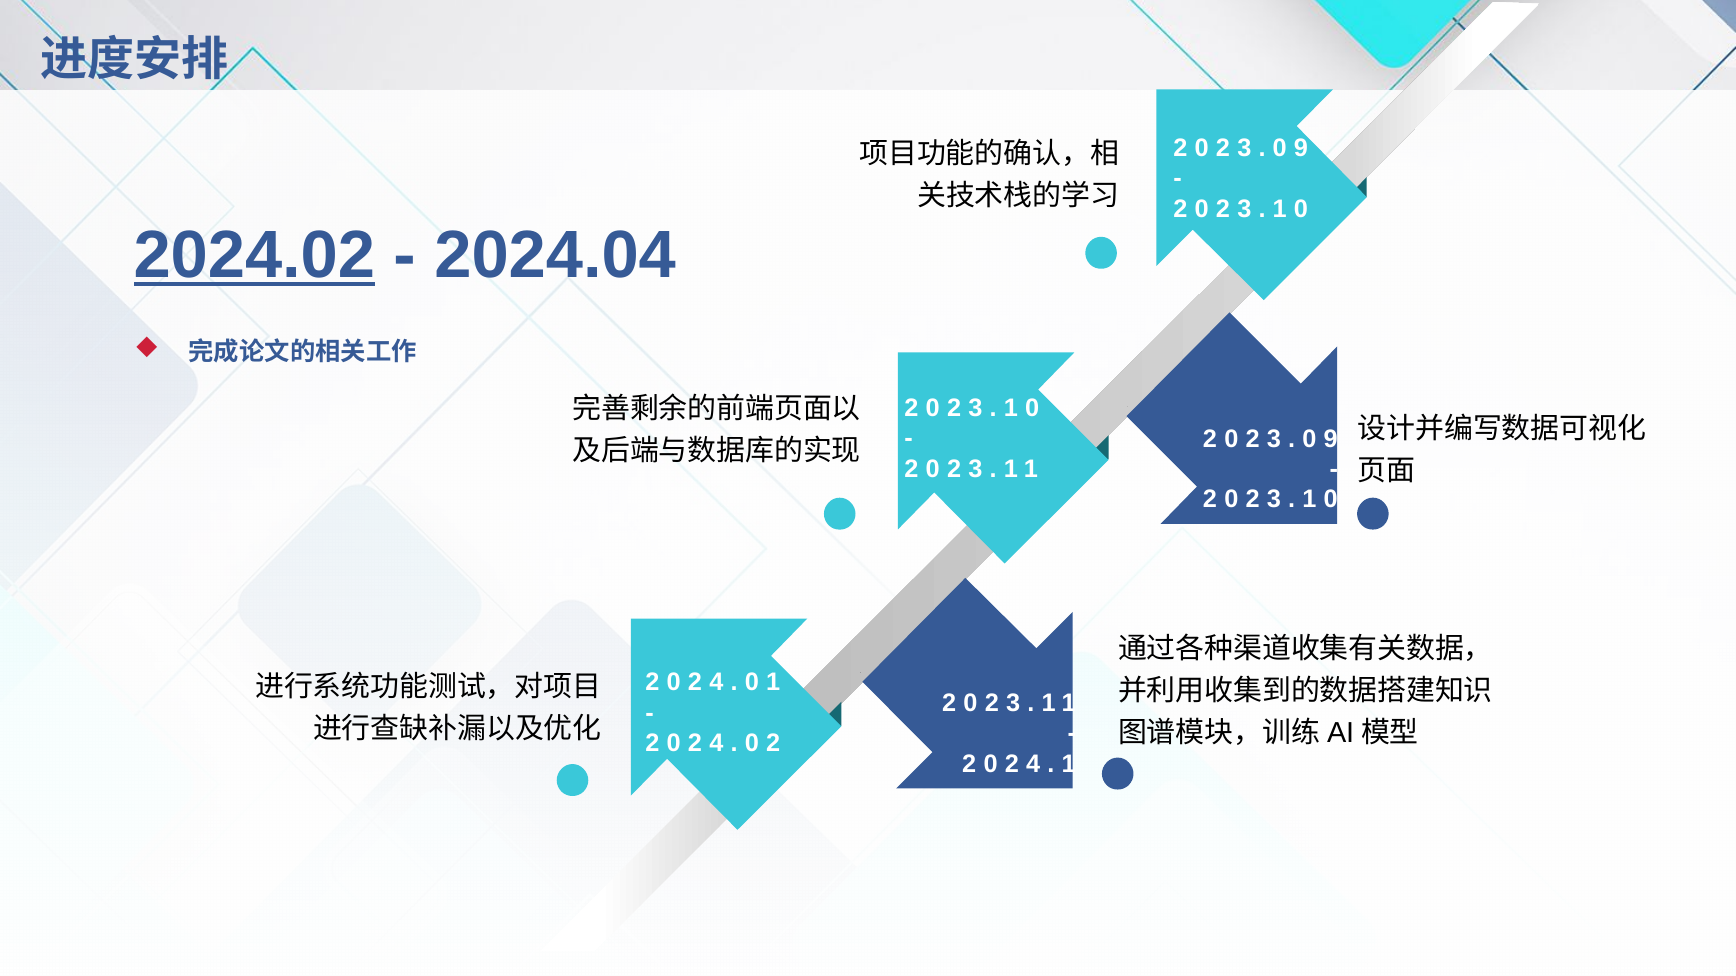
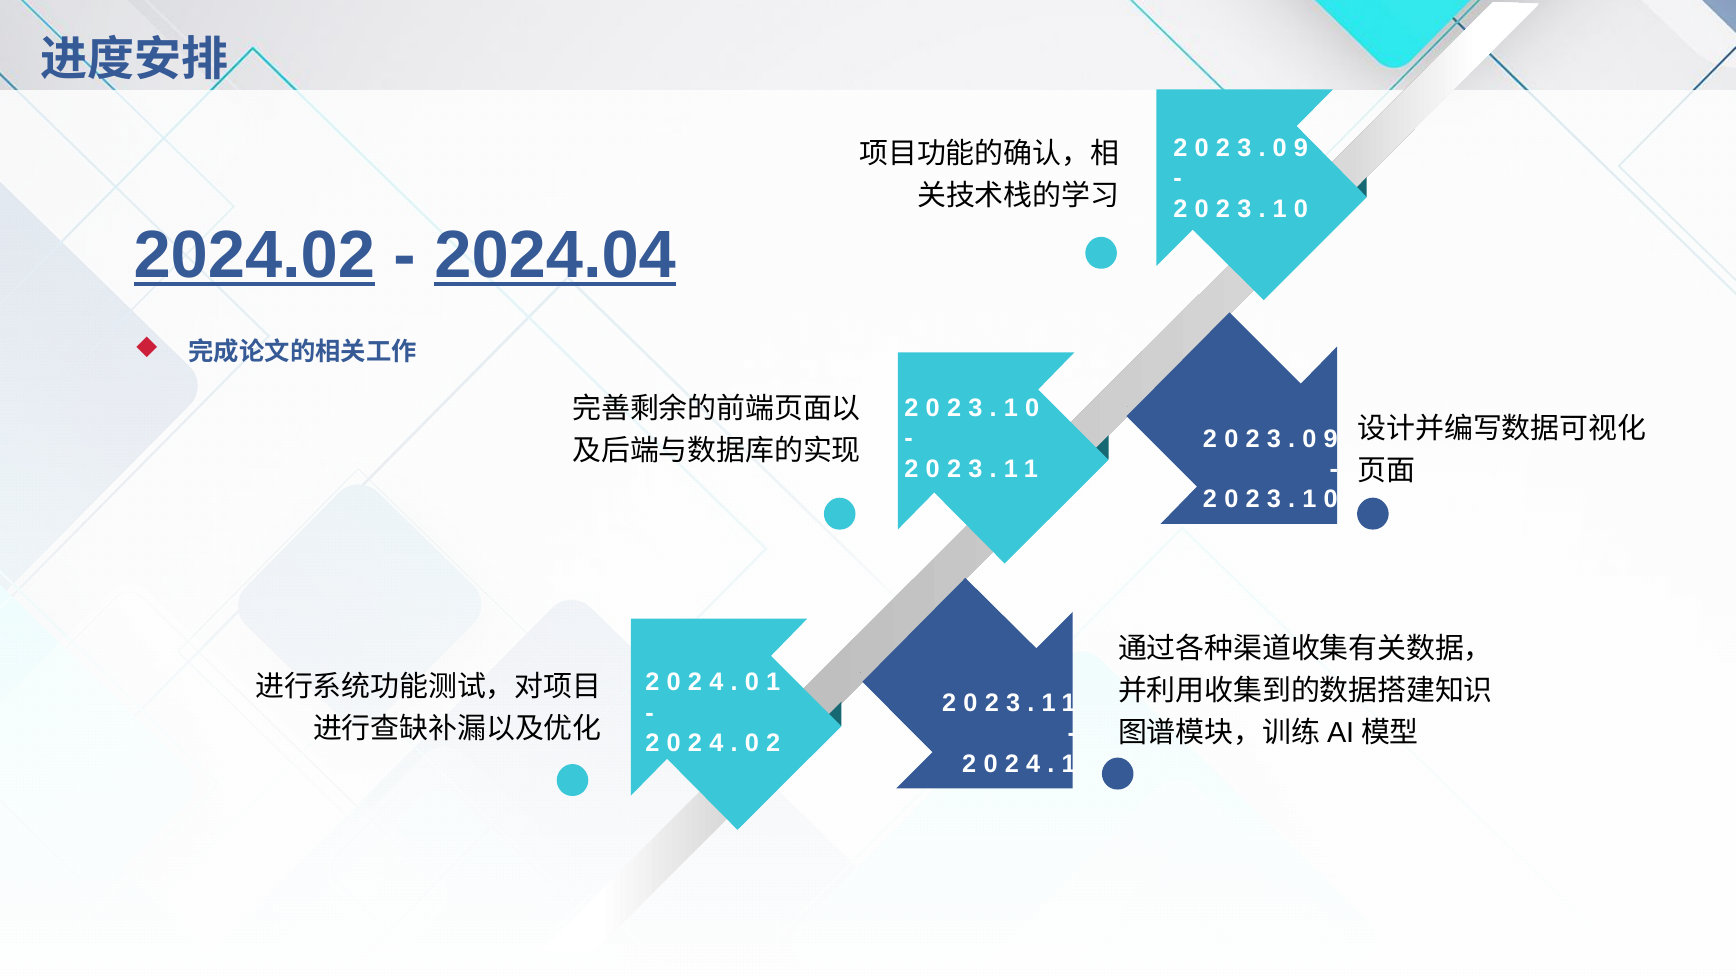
2024.04 underline: none -> present (555, 256)
